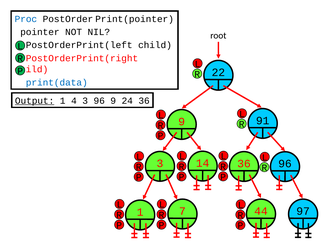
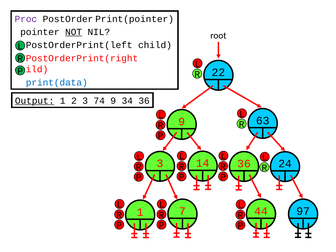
Proc colour: blue -> purple (26, 19)
NOT underline: none -> present (74, 32)
4: 4 -> 2 (74, 101)
3 96: 96 -> 74 (99, 101)
24: 24 -> 34 (127, 101)
91: 91 -> 63 (263, 121)
36 96: 96 -> 24 (285, 164)
